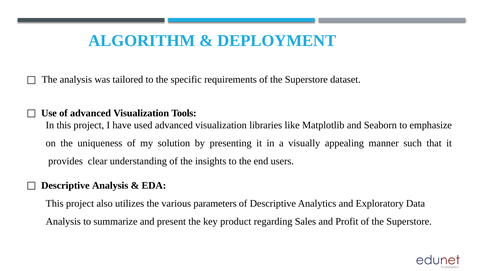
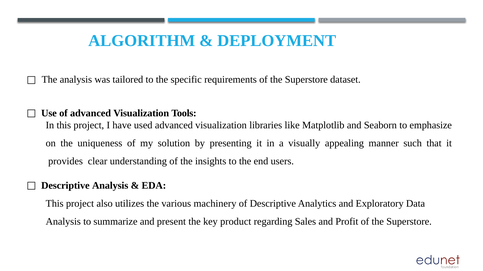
parameters: parameters -> machinery (215, 204)
